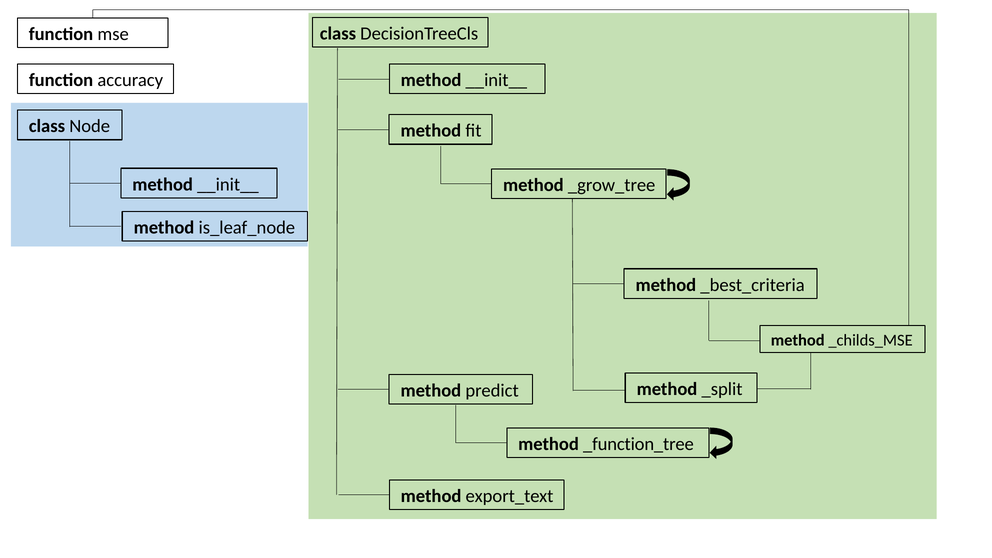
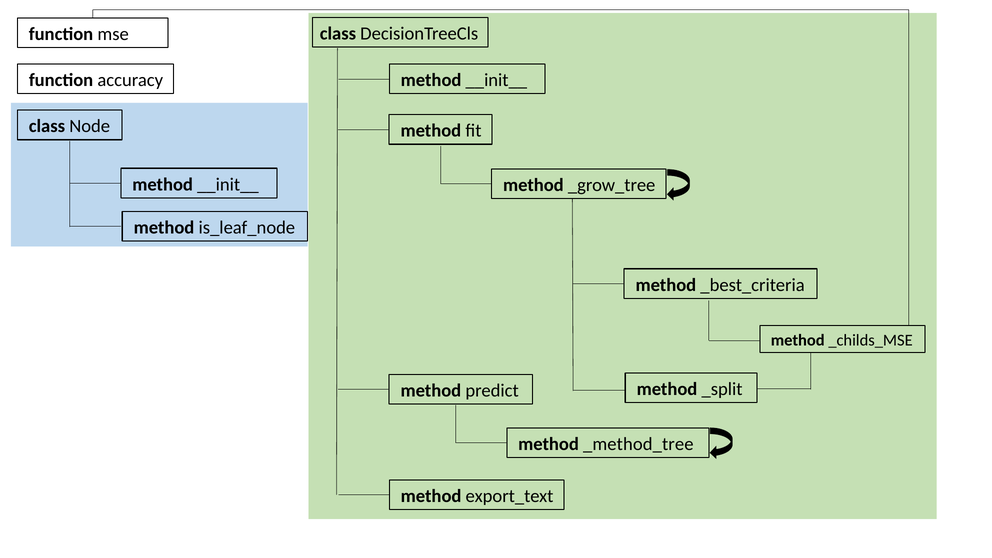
_function_tree: _function_tree -> _method_tree (638, 444)
